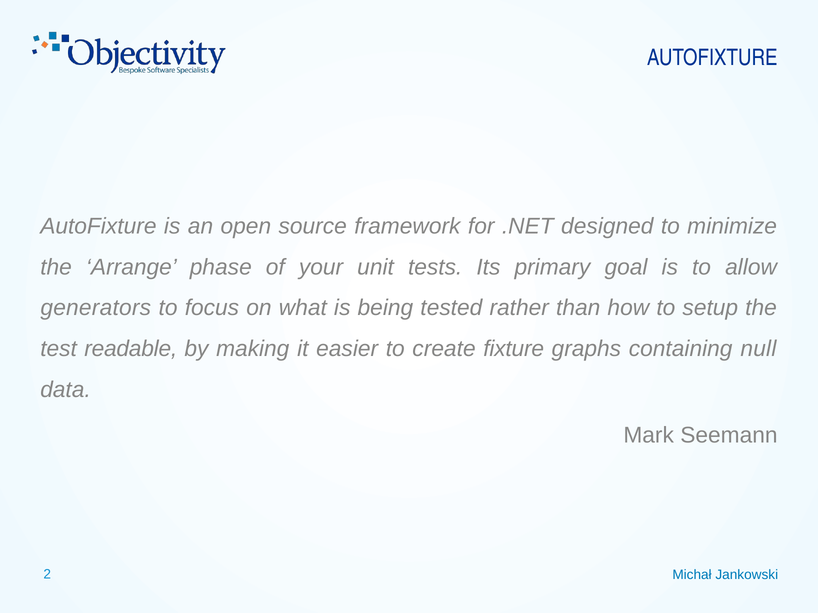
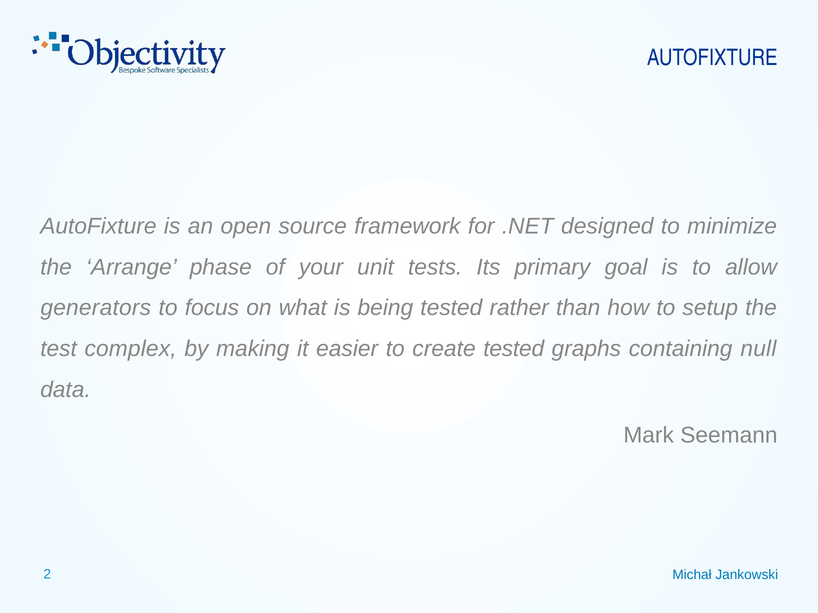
readable: readable -> complex (131, 349)
create fixture: fixture -> tested (514, 349)
